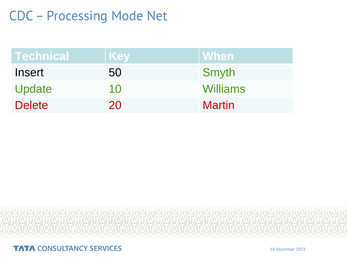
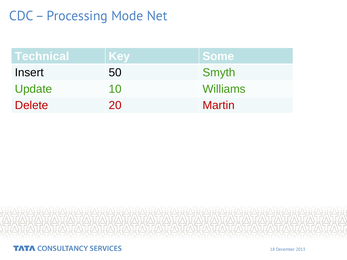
When: When -> Some (218, 56)
